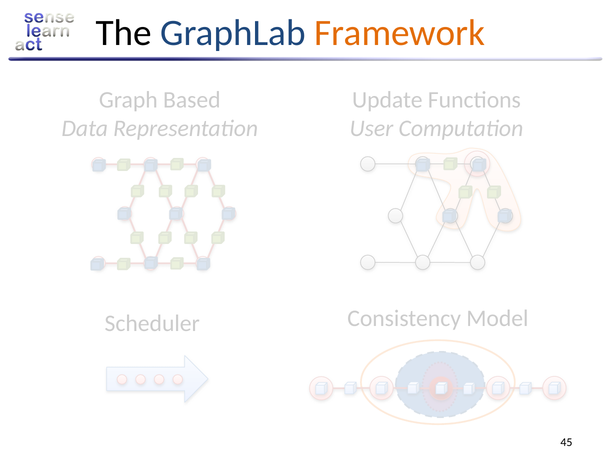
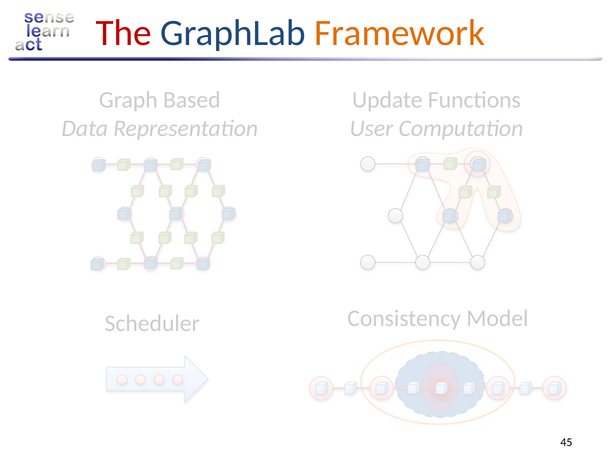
The colour: black -> red (124, 33)
